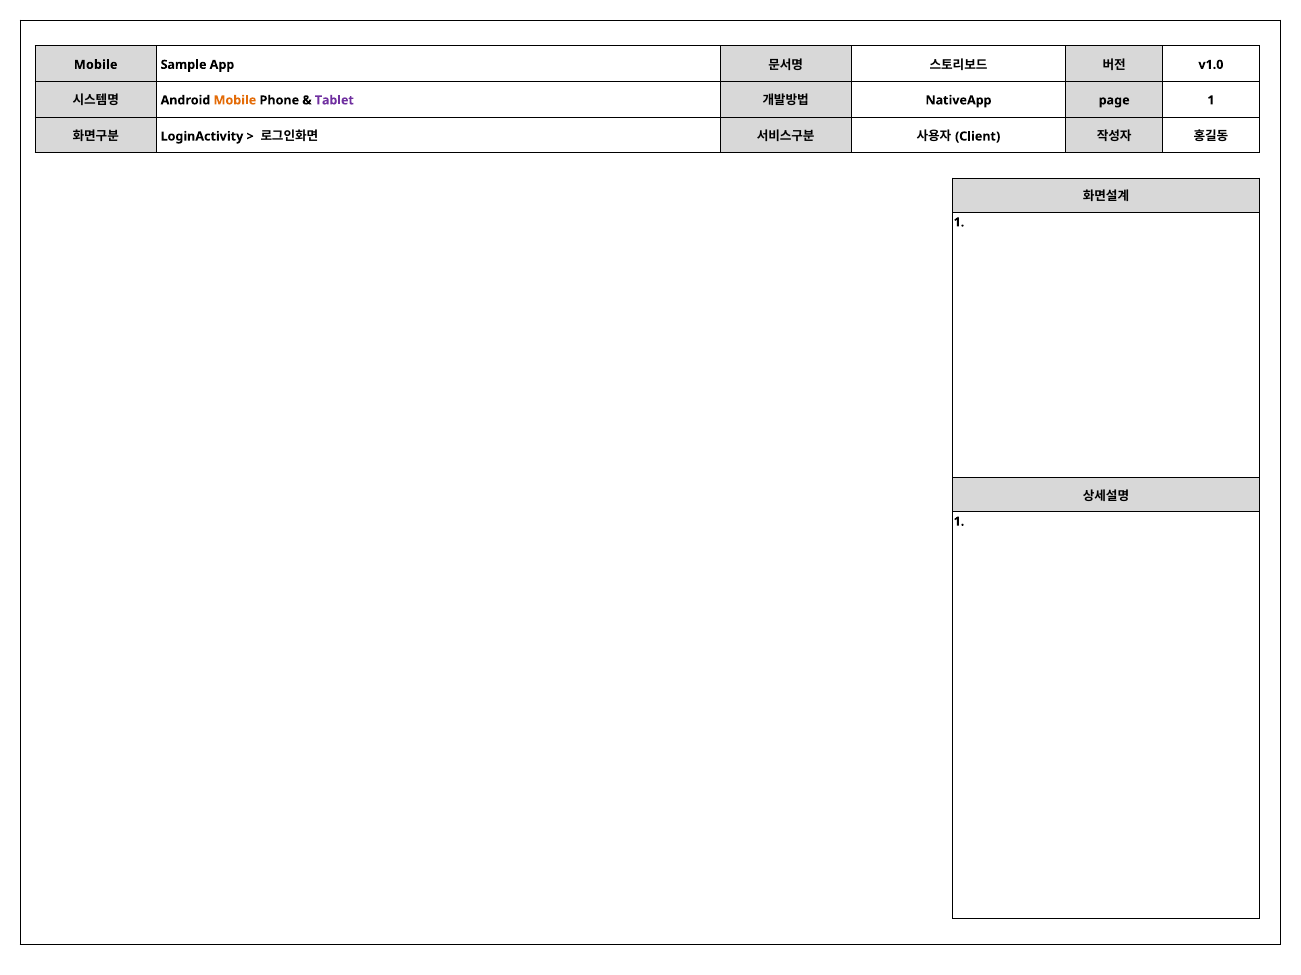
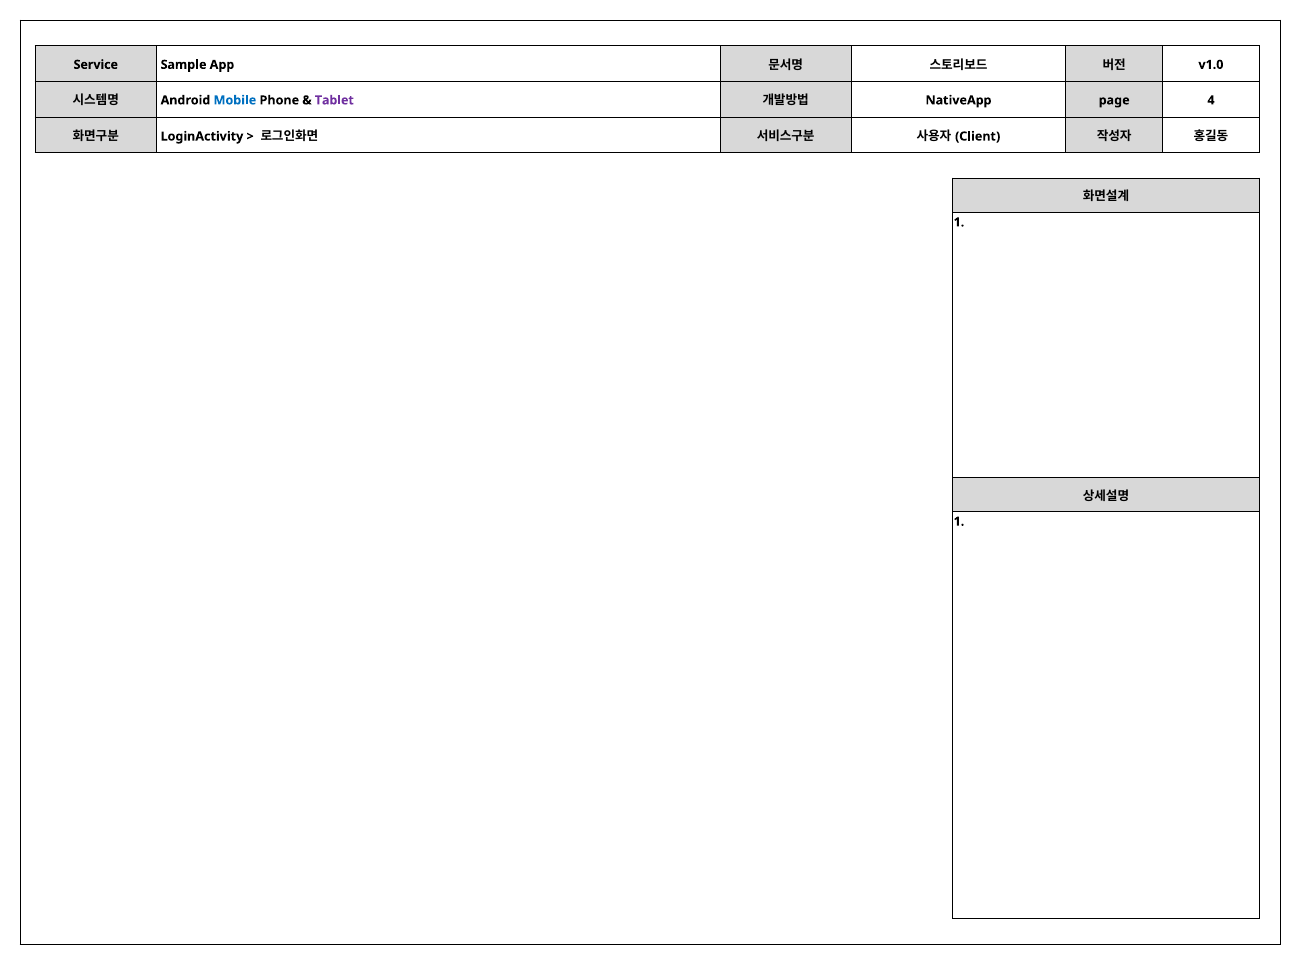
Mobile: Mobile -> Service (96, 65)
Mobile colour: orange -> blue (235, 100)
page 1: 1 -> 4 (1211, 100)
